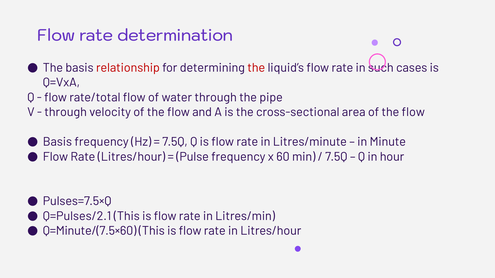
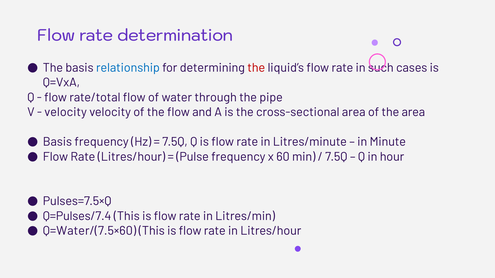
relationship colour: red -> blue (128, 68)
through: through -> velocity (66, 112)
area of the flow: flow -> area (413, 112)
Q=Pulses/2.1: Q=Pulses/2.1 -> Q=Pulses/7.4 (77, 216)
Q=Minute/(7.5×60: Q=Minute/(7.5×60 -> Q=Water/(7.5×60 (89, 231)
